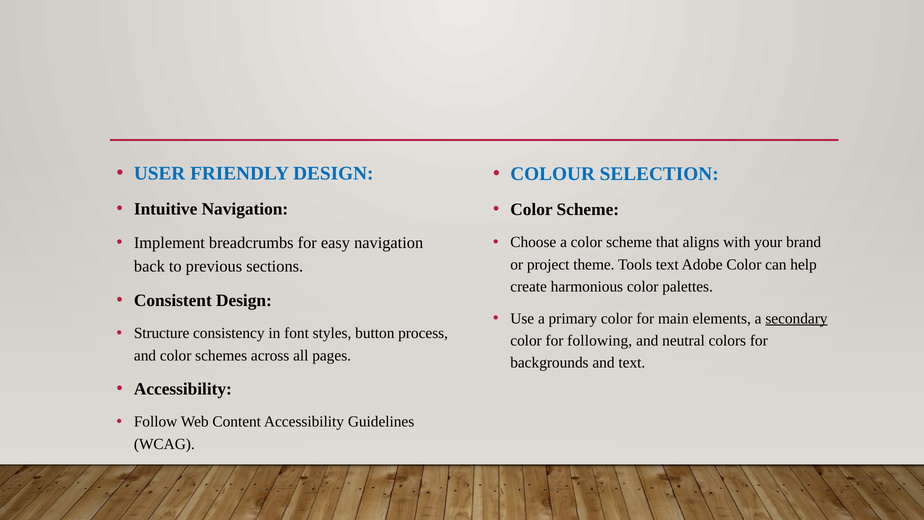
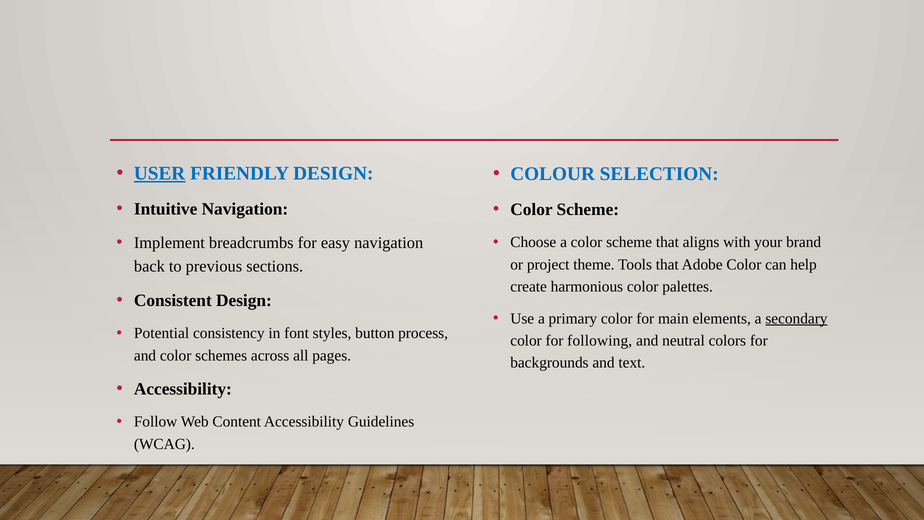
USER underline: none -> present (160, 173)
Tools text: text -> that (667, 264)
Structure: Structure -> Potential (162, 333)
